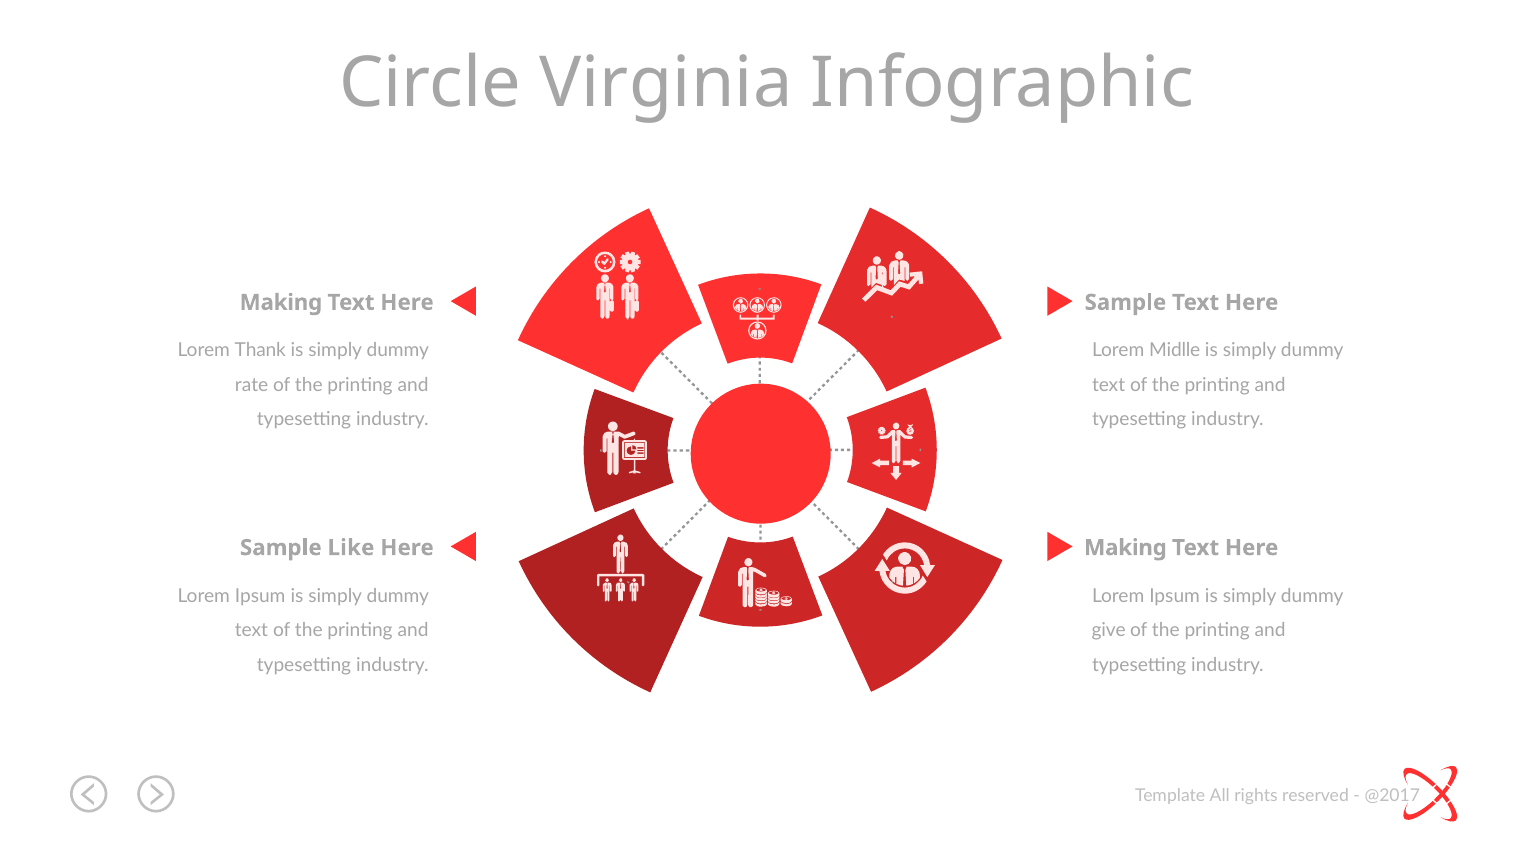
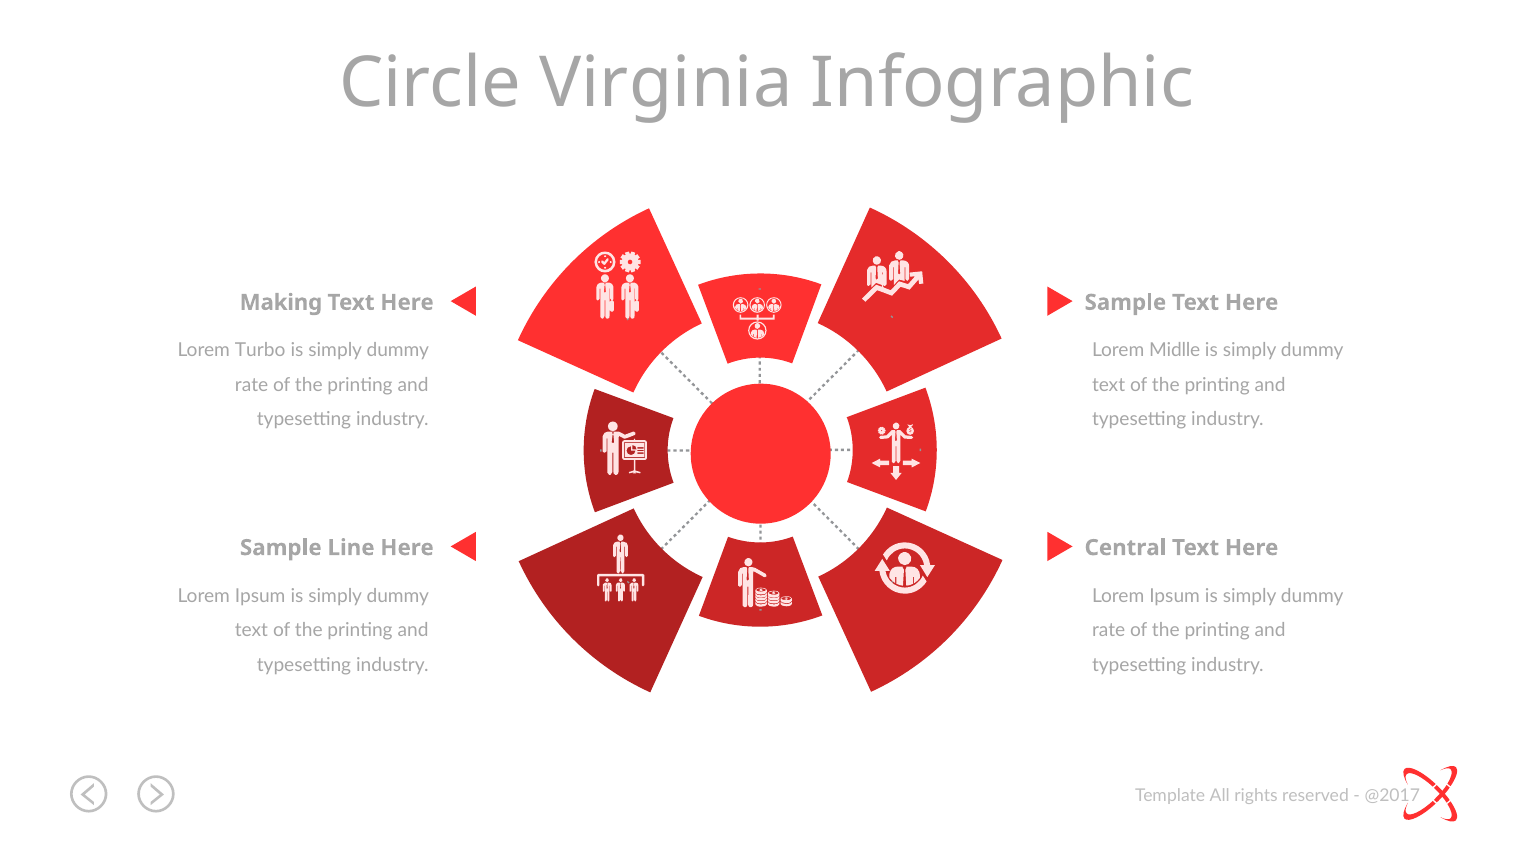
Thank: Thank -> Turbo (260, 350)
Like: Like -> Line (351, 548)
Making: Making -> Central (1125, 548)
give: give -> rate (1109, 630)
